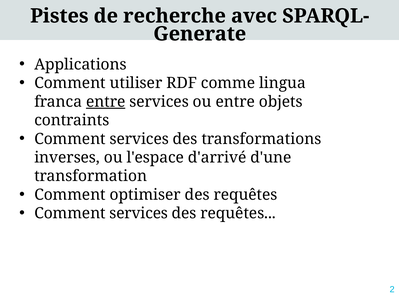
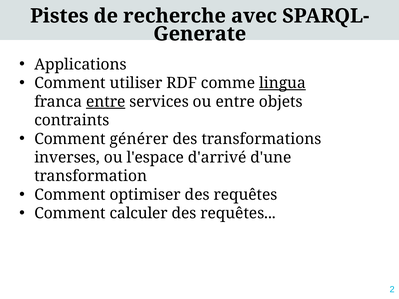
lingua underline: none -> present (282, 83)
services: services -> générer (139, 139)
services: services -> calculer (139, 214)
